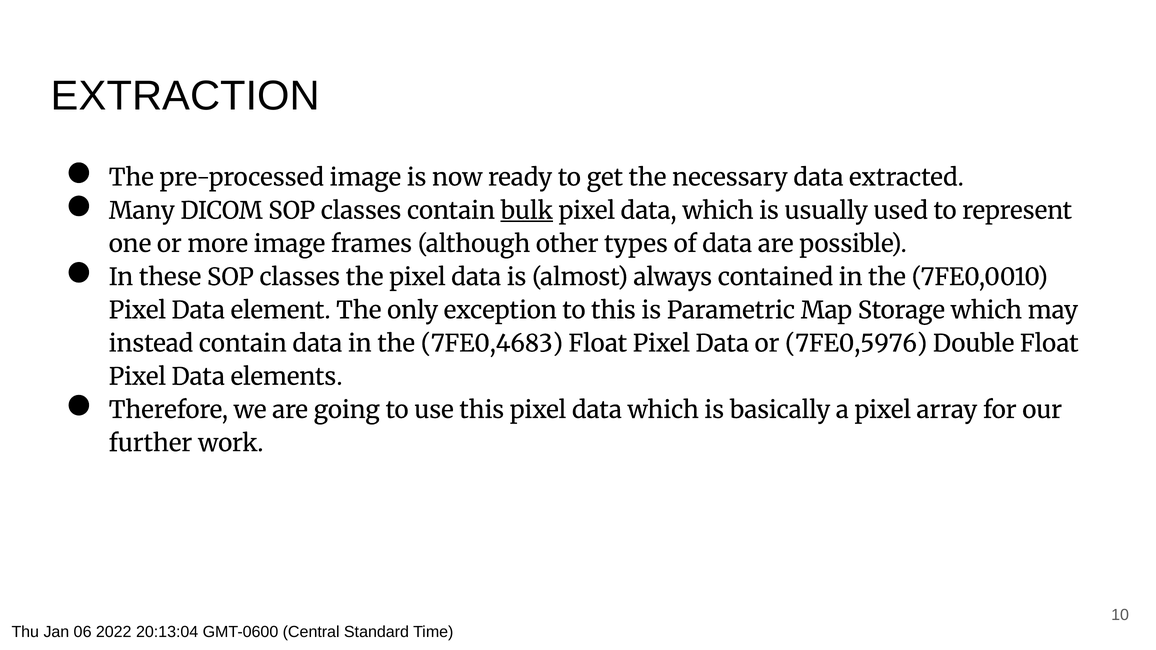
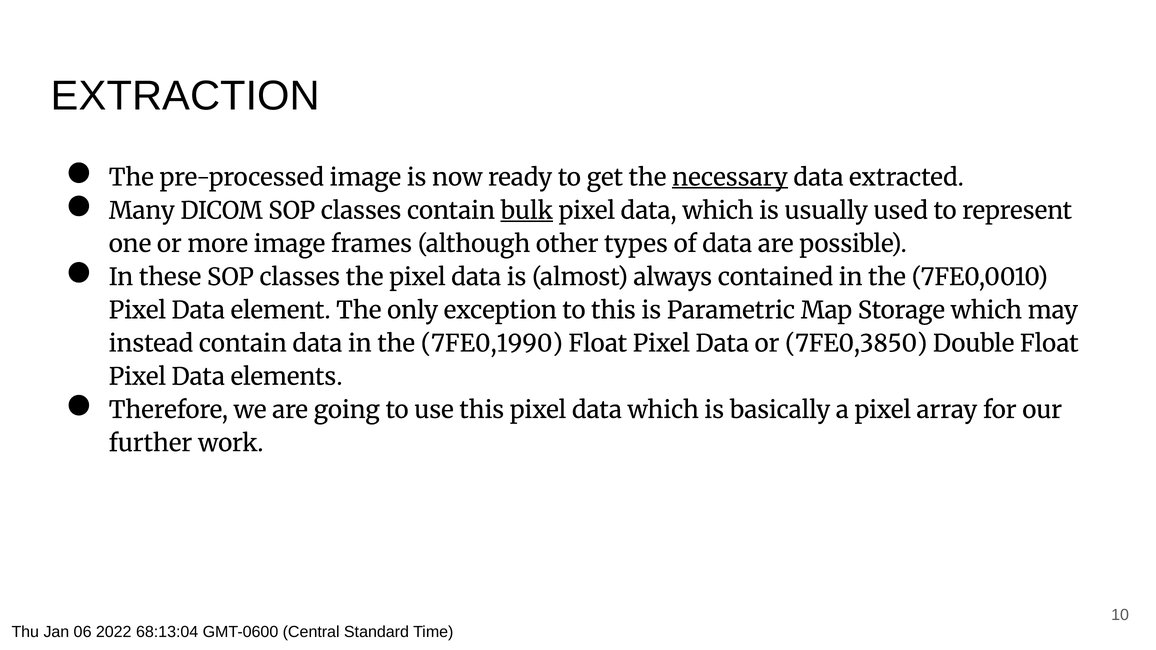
necessary underline: none -> present (730, 178)
7FE0,4683: 7FE0,4683 -> 7FE0,1990 (492, 344)
7FE0,5976: 7FE0,5976 -> 7FE0,3850 (856, 344)
20:13:04: 20:13:04 -> 68:13:04 (167, 632)
